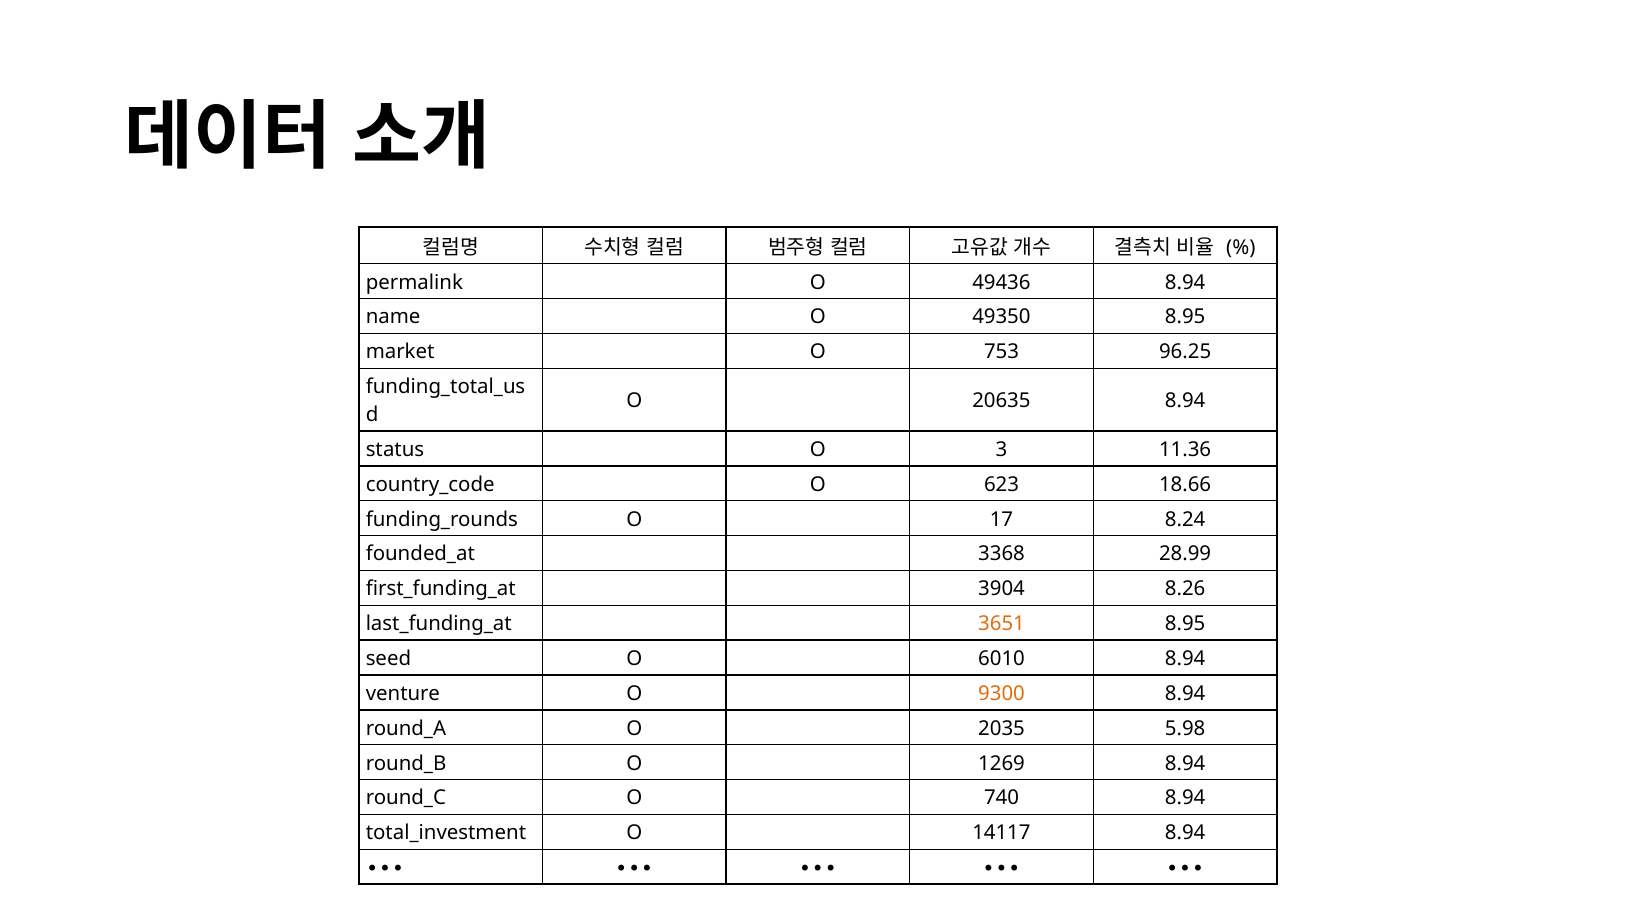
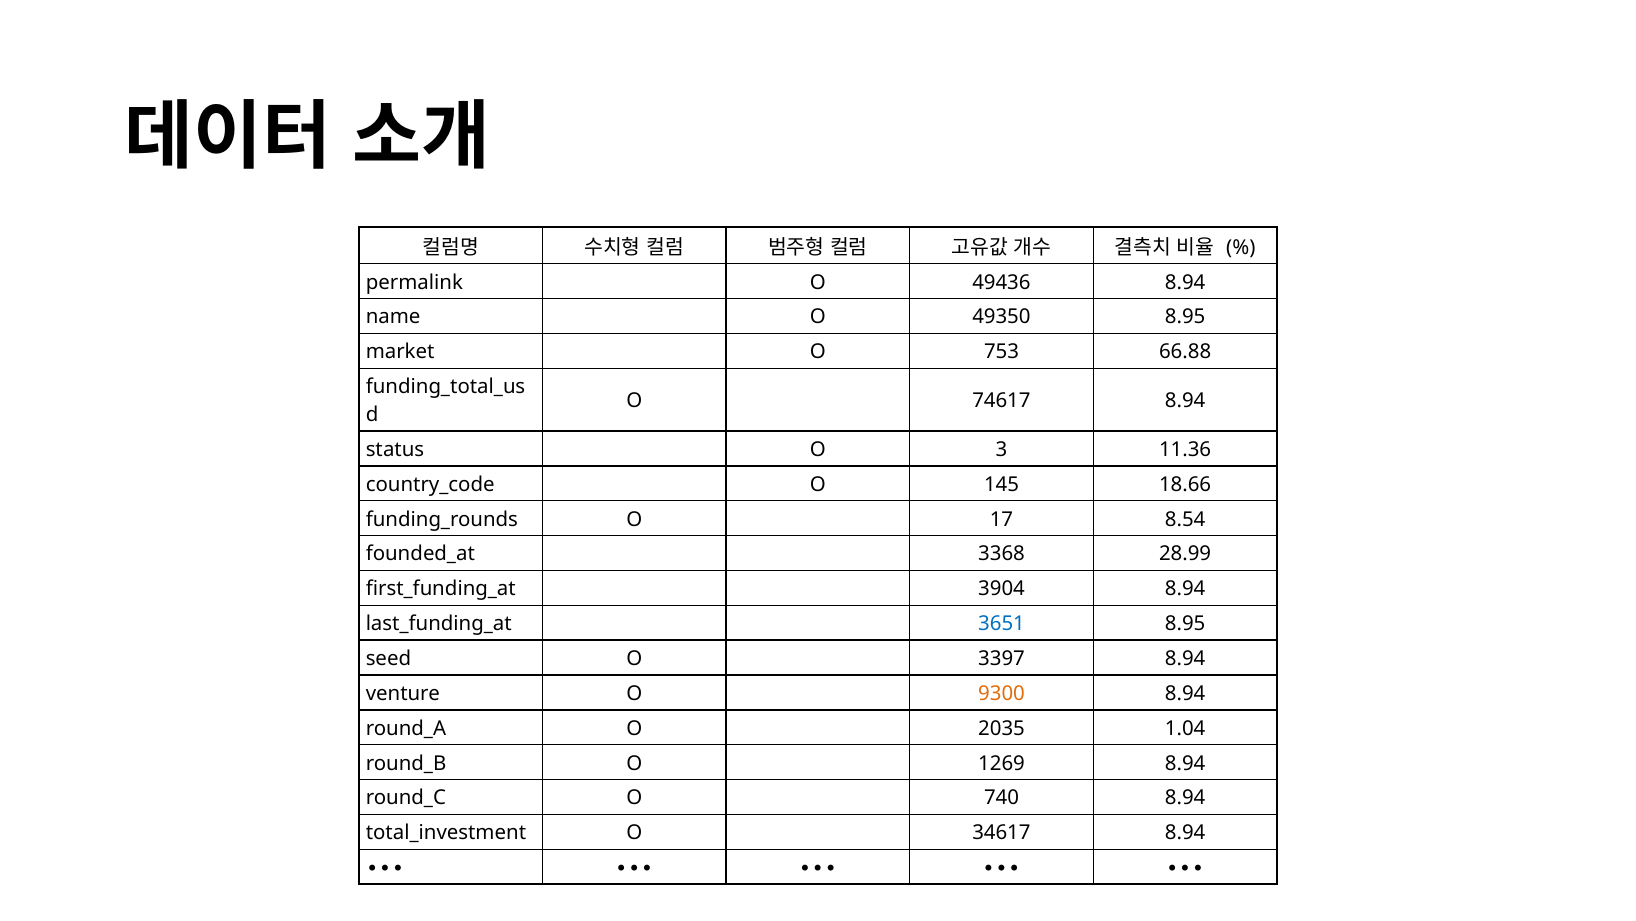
96.25: 96.25 -> 66.88 (1185, 352)
20635: 20635 -> 74617 (1001, 401)
623: 623 -> 145 (1002, 484)
8.24: 8.24 -> 8.54 (1185, 519)
3904 8.26: 8.26 -> 8.94 (1185, 589)
3651 colour: orange -> blue (1002, 623)
6010: 6010 -> 3397 (1002, 658)
5.98: 5.98 -> 1.04 (1185, 728)
14117: 14117 -> 34617 (1001, 832)
